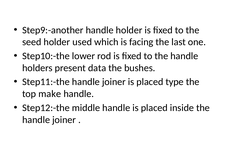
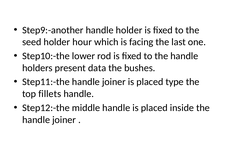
used: used -> hour (82, 42)
make: make -> fillets (50, 94)
